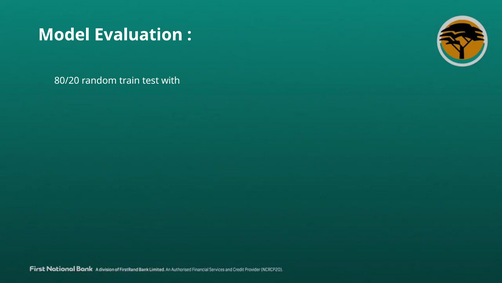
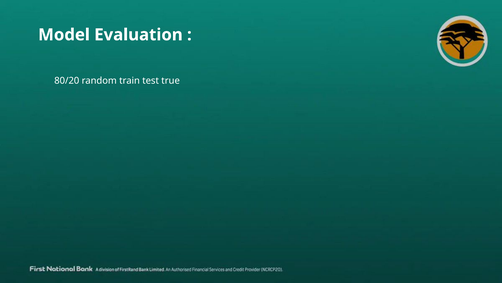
with: with -> true (171, 81)
